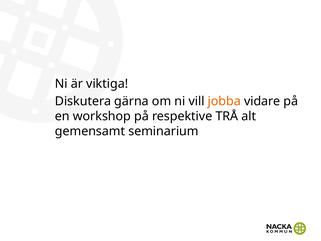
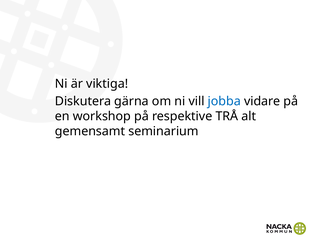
jobba colour: orange -> blue (224, 101)
